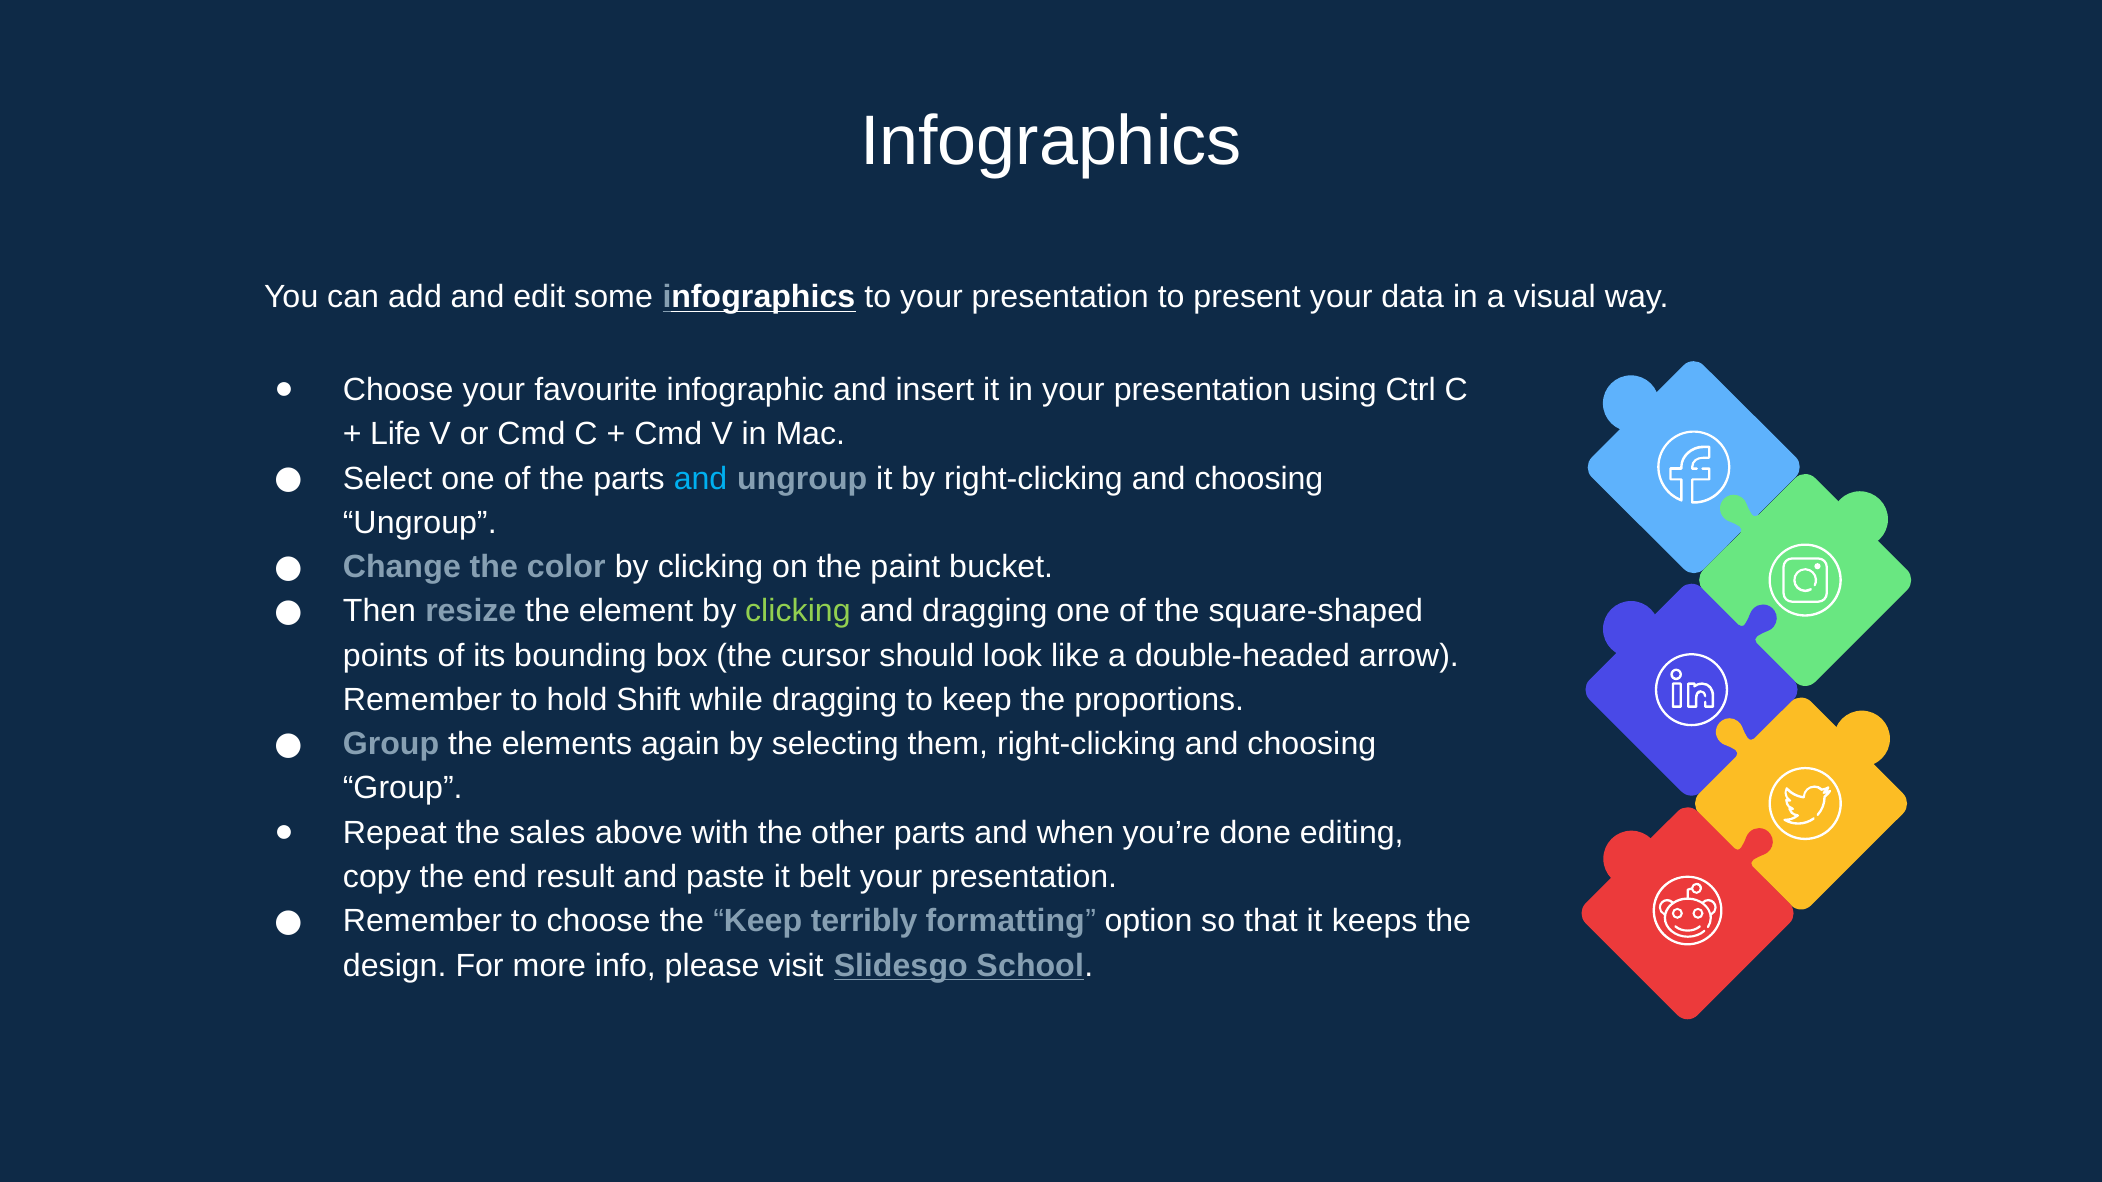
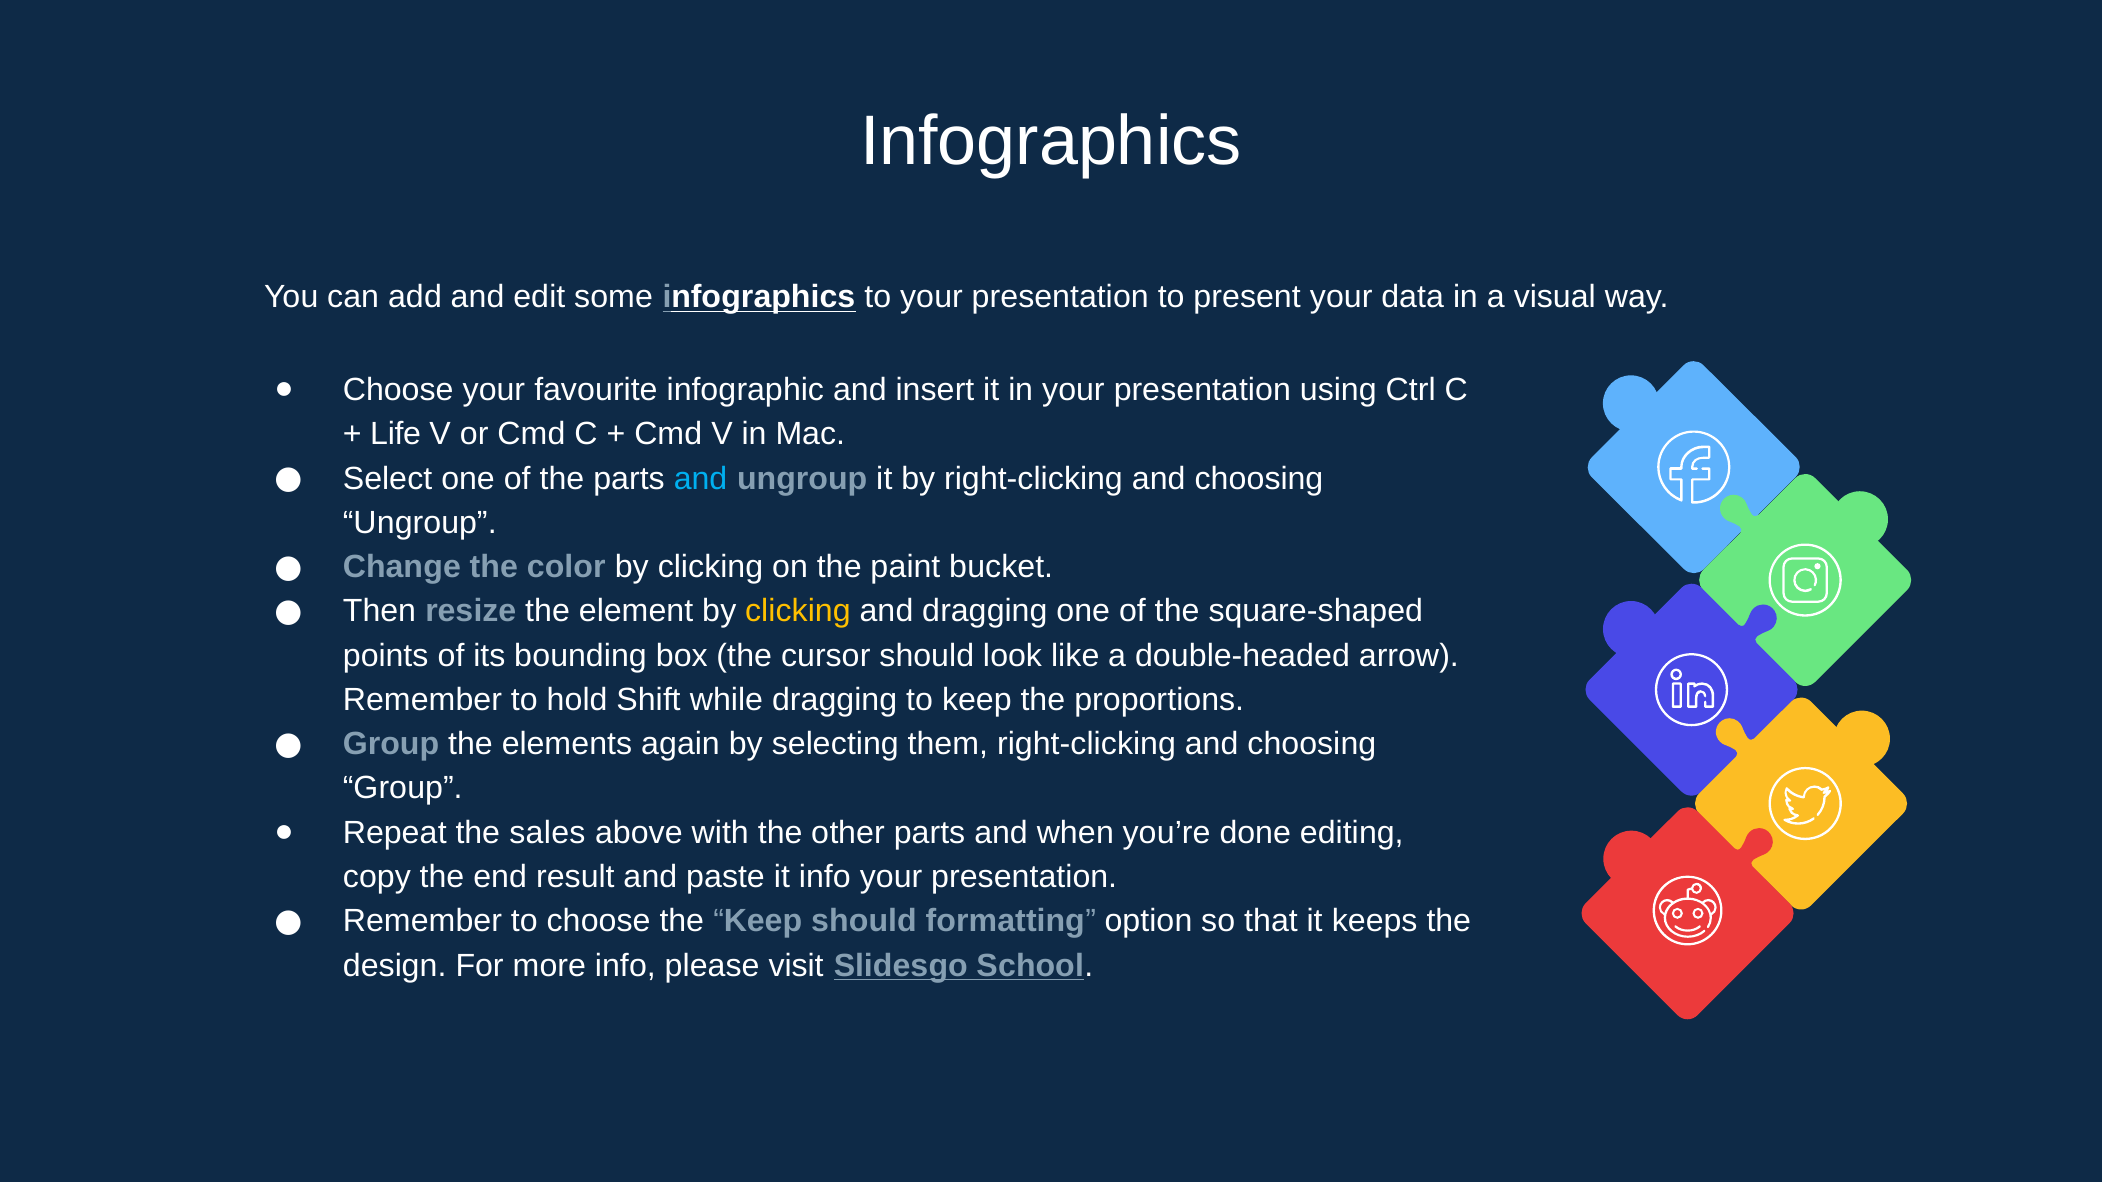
clicking colour: light green -> yellow (798, 612)
it belt: belt -> info (825, 877)
Keep terribly: terribly -> should (864, 921)
